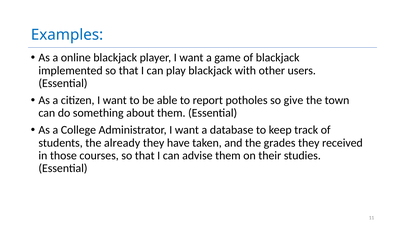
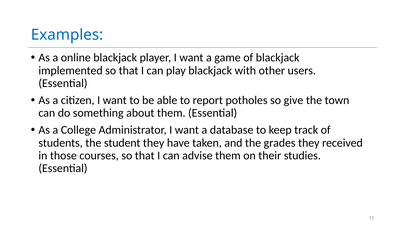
already: already -> student (122, 143)
